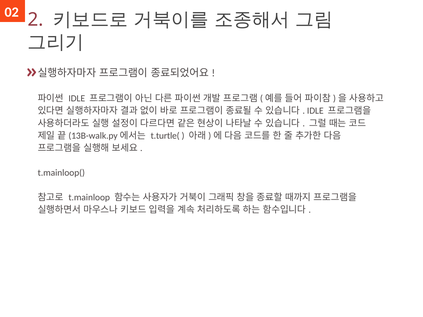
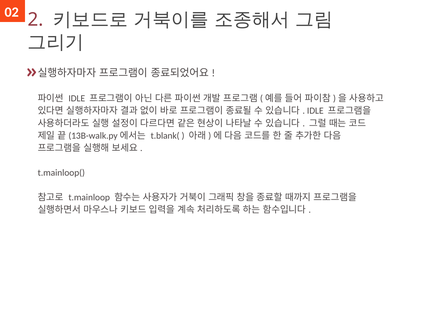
t.turtle(: t.turtle( -> t.blank( (165, 136)
